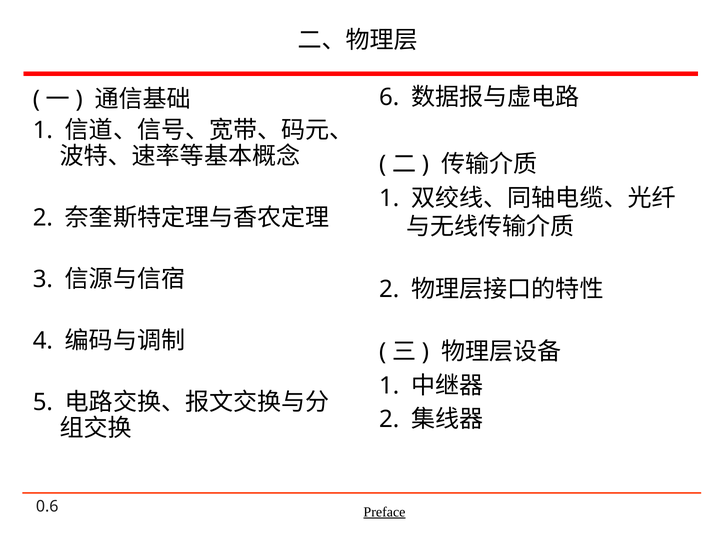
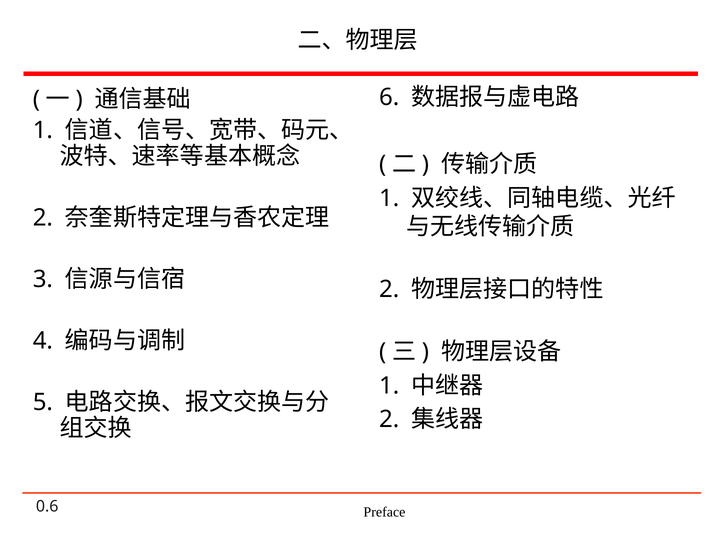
Preface underline: present -> none (384, 512)
